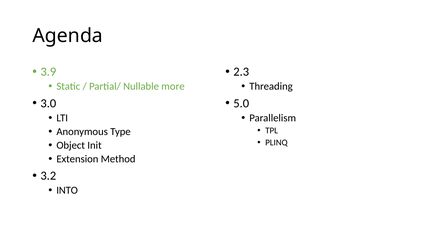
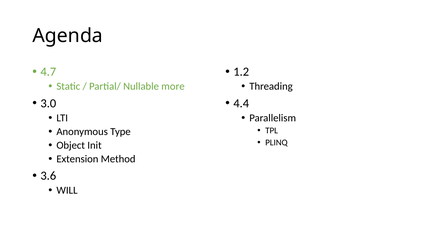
2.3: 2.3 -> 1.2 (241, 72)
3.9: 3.9 -> 4.7 (48, 72)
5.0: 5.0 -> 4.4 (241, 104)
3.2: 3.2 -> 3.6 (48, 176)
INTO: INTO -> WILL (67, 191)
